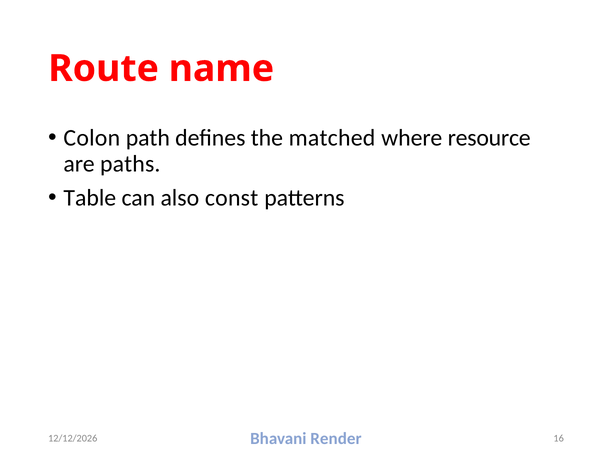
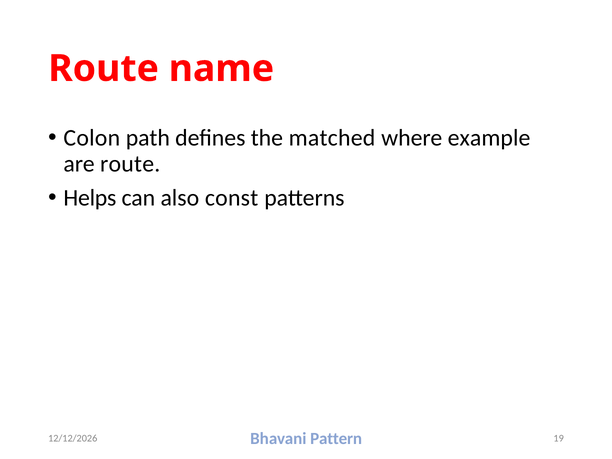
resource: resource -> example (489, 138)
are paths: paths -> route (130, 164)
Table: Table -> Helps (90, 198)
Render: Render -> Pattern (336, 439)
16: 16 -> 19 (559, 438)
